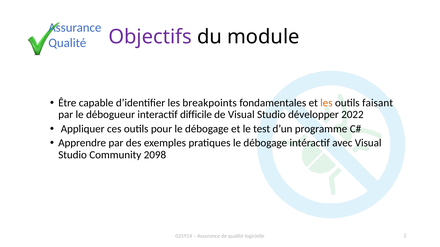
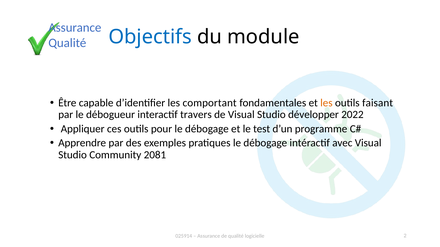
Objectifs colour: purple -> blue (150, 37)
breakpoints: breakpoints -> comportant (210, 103)
difficile: difficile -> travers (196, 115)
2098: 2098 -> 2081 (155, 155)
